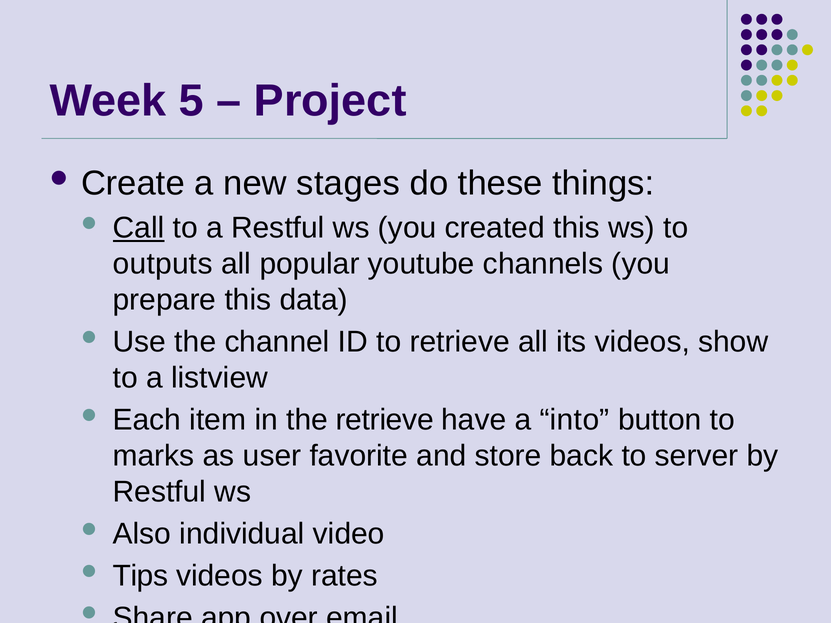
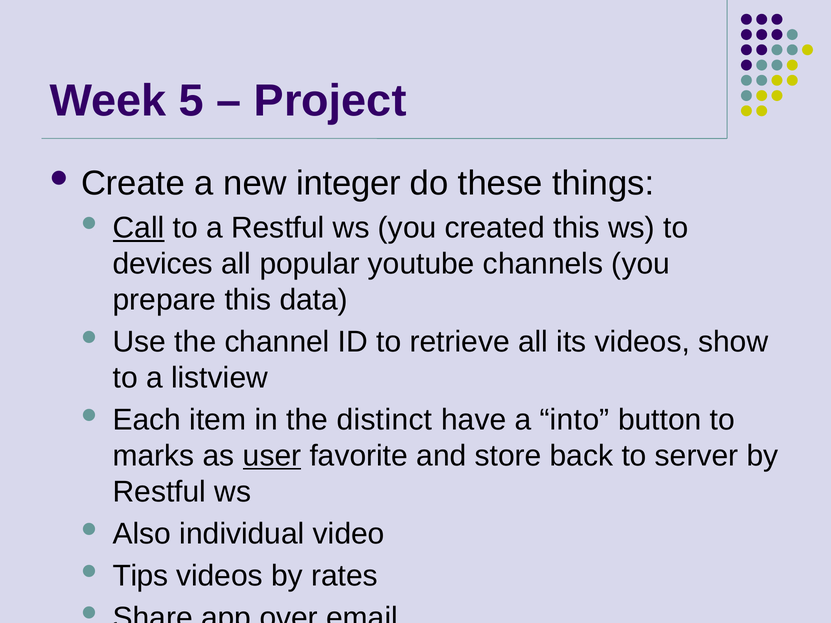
stages: stages -> integer (348, 184)
outputs: outputs -> devices (163, 264)
the retrieve: retrieve -> distinct (384, 420)
user underline: none -> present (272, 456)
